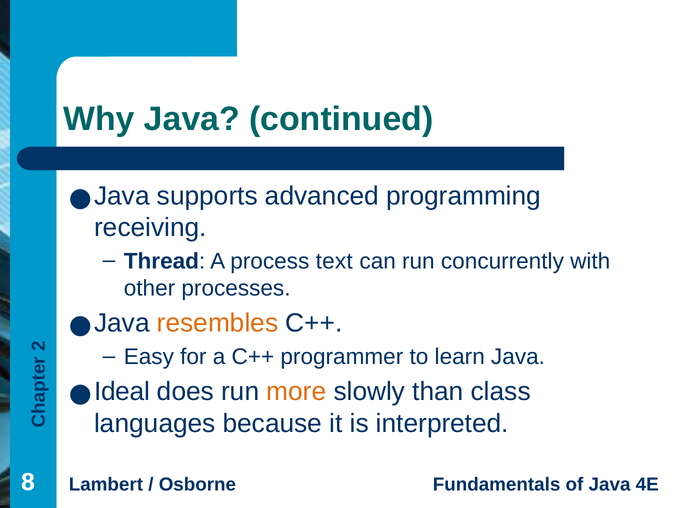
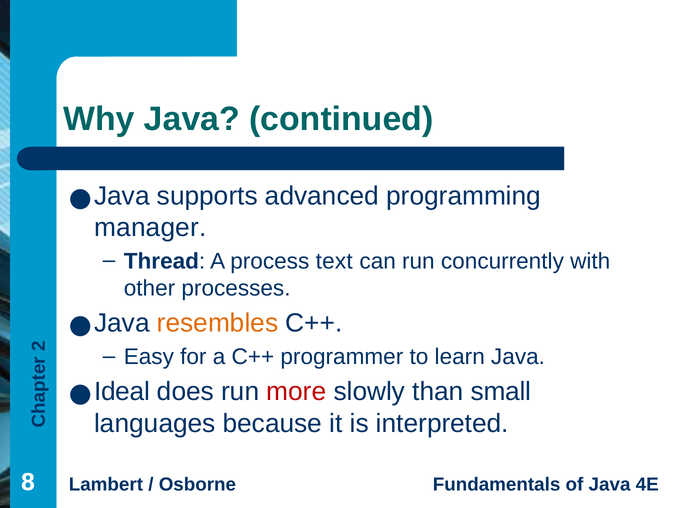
receiving: receiving -> manager (150, 228)
more colour: orange -> red (296, 392)
class: class -> small (501, 392)
